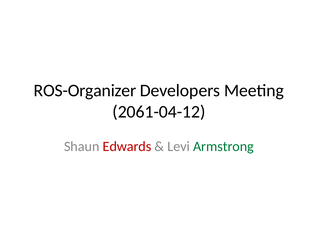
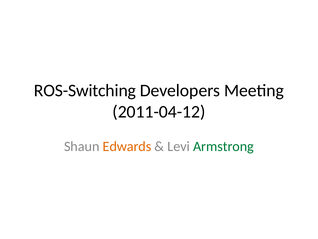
ROS-Organizer: ROS-Organizer -> ROS-Switching (85, 90)
2061-04-12: 2061-04-12 -> 2011-04-12 (159, 111)
Edwards colour: red -> orange (127, 146)
